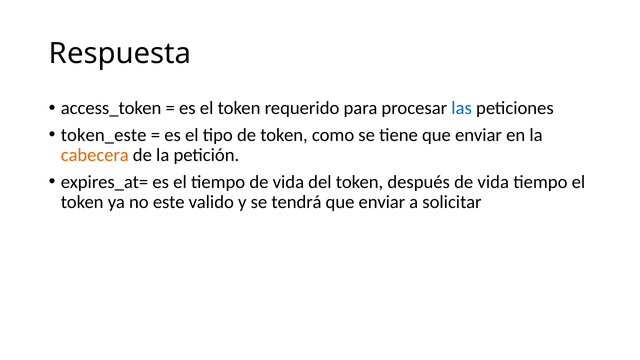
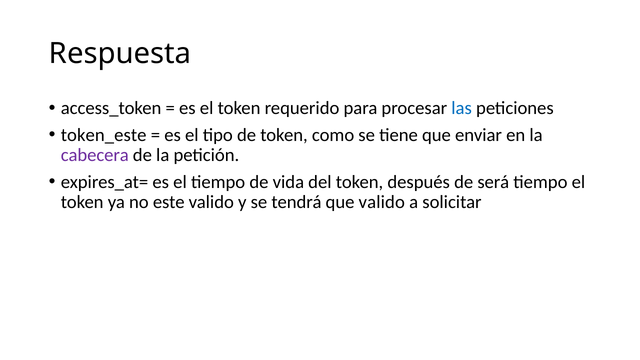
cabecera colour: orange -> purple (95, 155)
después de vida: vida -> será (493, 182)
tendrá que enviar: enviar -> valido (382, 202)
